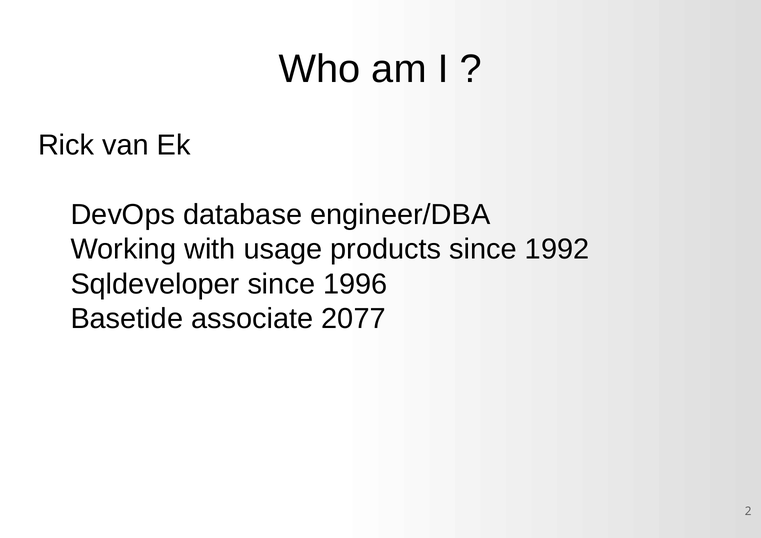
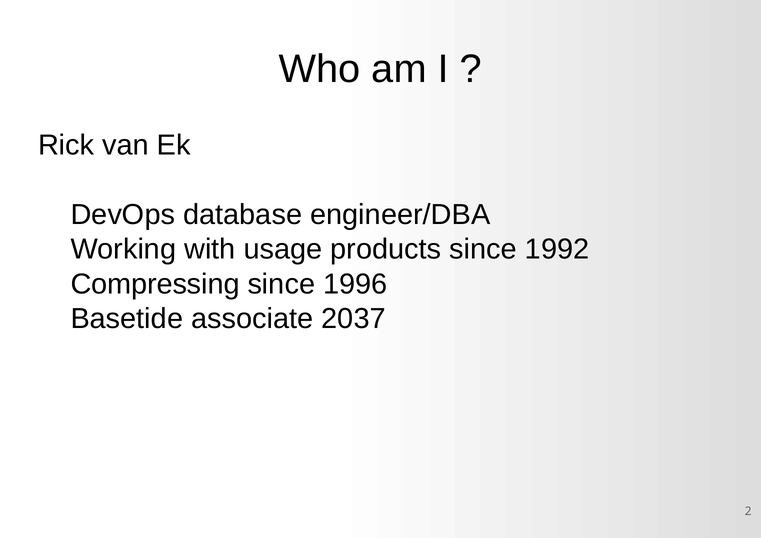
Sqldeveloper: Sqldeveloper -> Compressing (155, 284)
2077: 2077 -> 2037 (354, 319)
